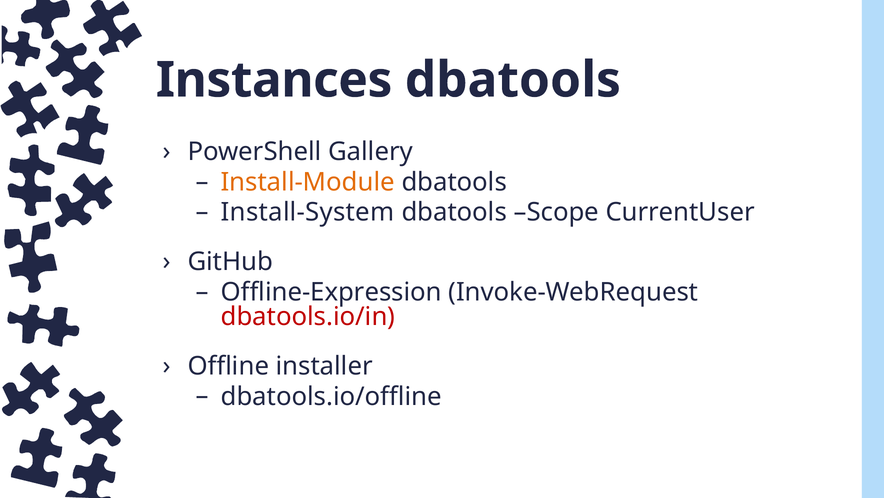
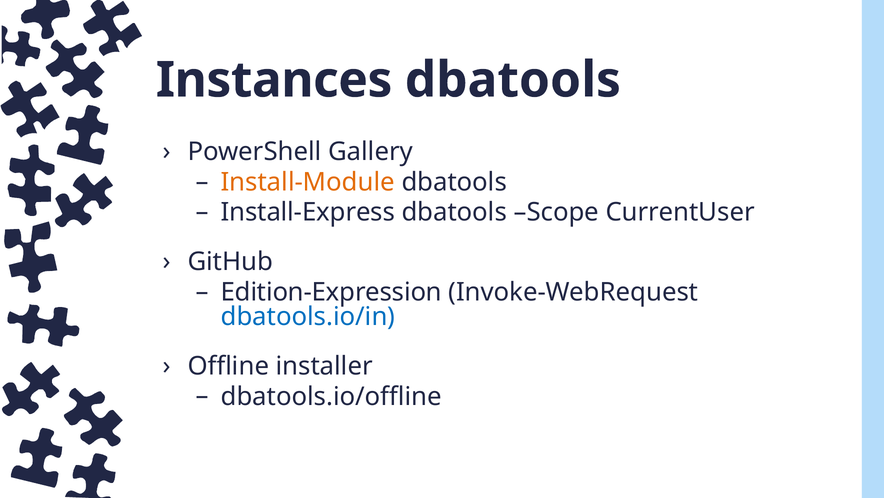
Install-System: Install-System -> Install-Express (308, 212)
Offline-Expression: Offline-Expression -> Edition-Expression (331, 292)
dbatools.io/in colour: red -> blue (308, 316)
